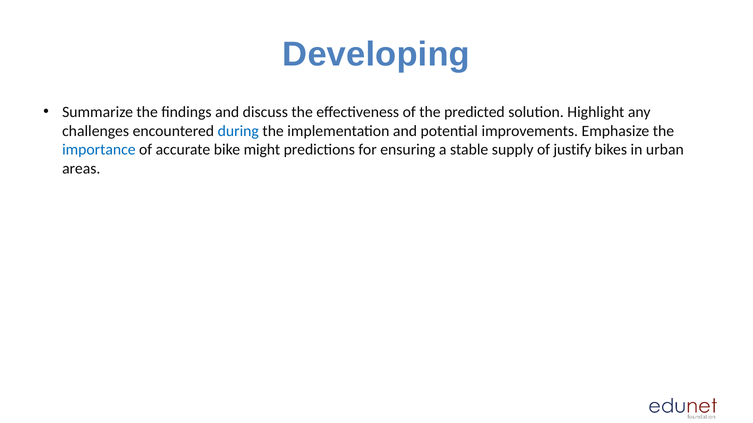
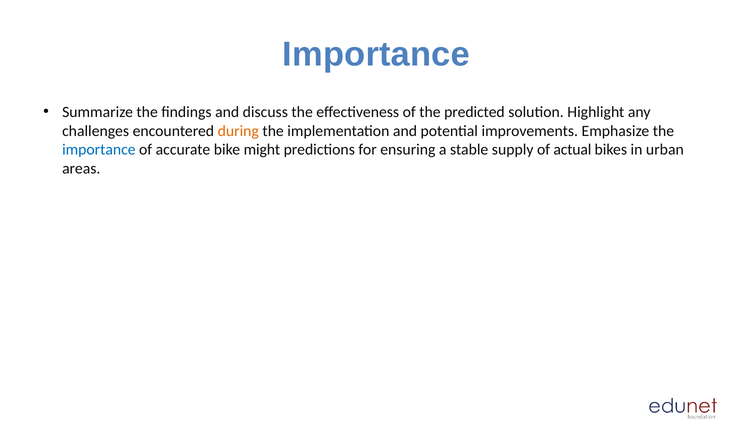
Developing: Developing -> Importance (376, 55)
during colour: blue -> orange (238, 131)
justify: justify -> actual (572, 150)
